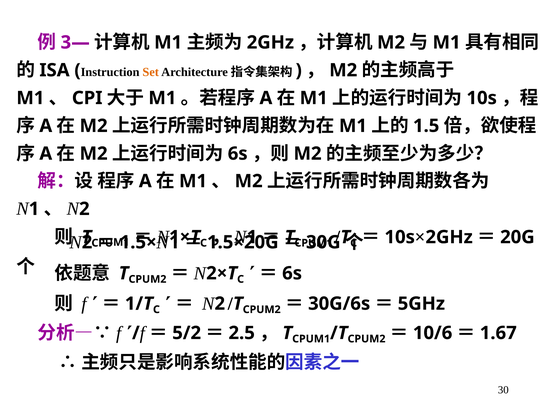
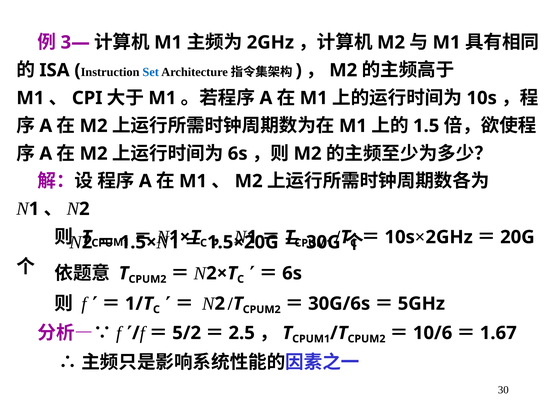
Set colour: orange -> blue (151, 72)
